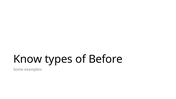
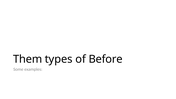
Know: Know -> Them (28, 59)
